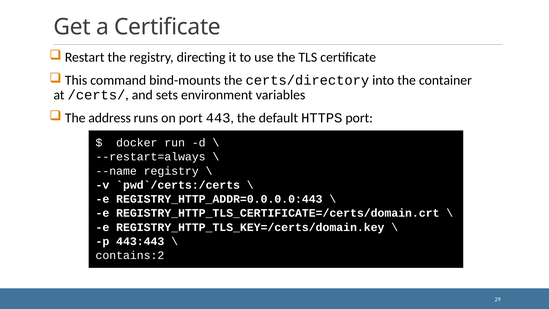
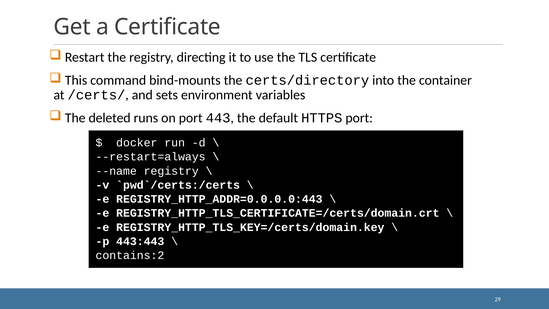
address: address -> deleted (110, 118)
